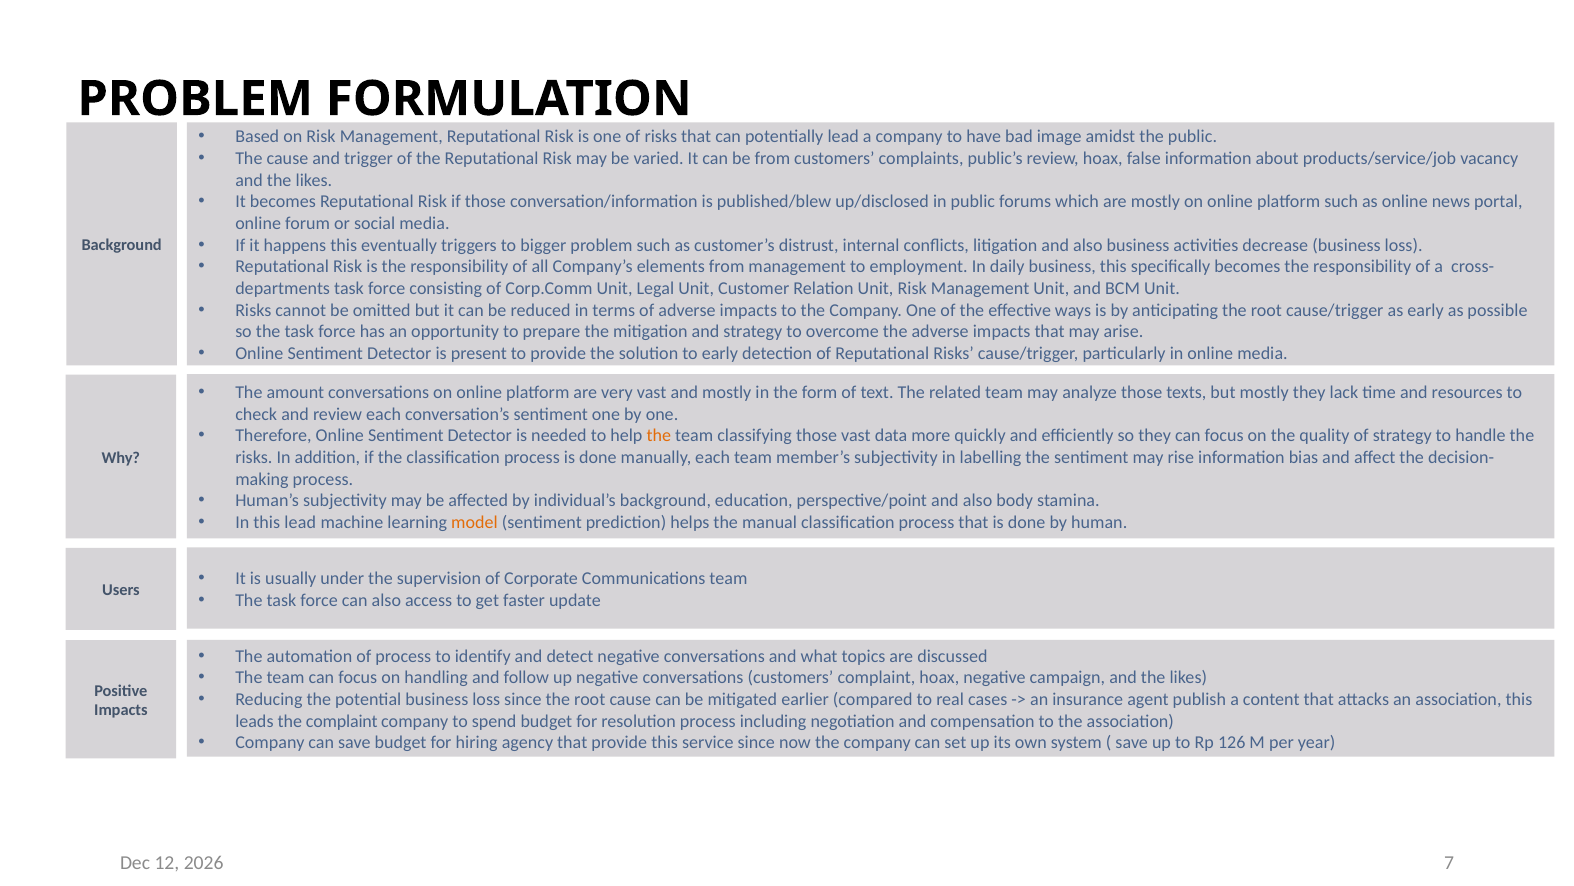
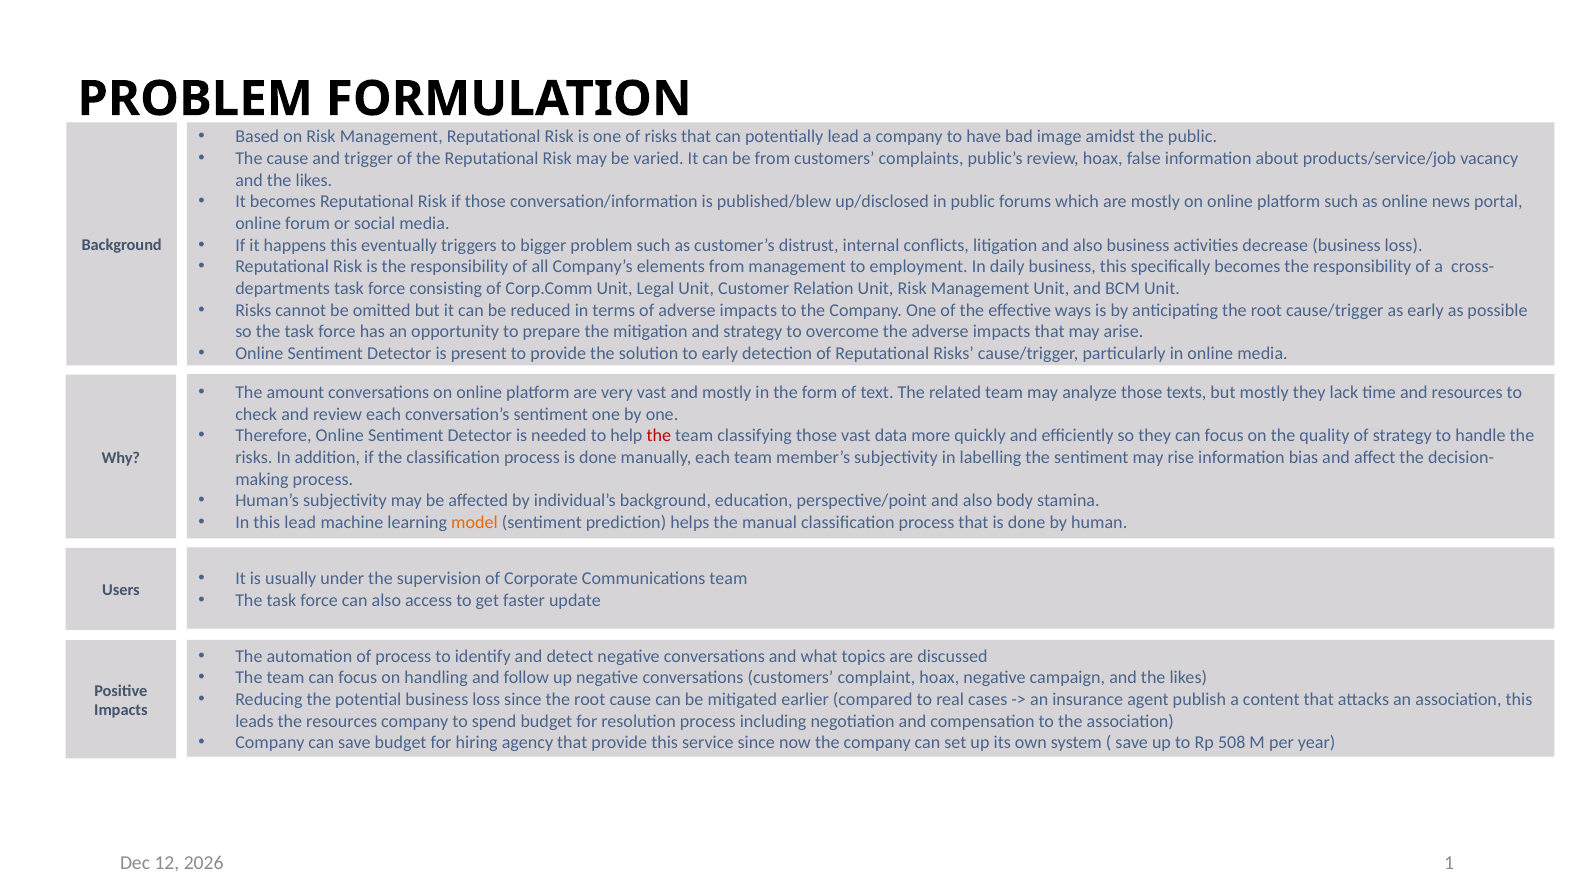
the colour: orange -> red (659, 436)
the complaint: complaint -> resources (342, 721)
126: 126 -> 508 (1232, 743)
7: 7 -> 1 (1449, 863)
